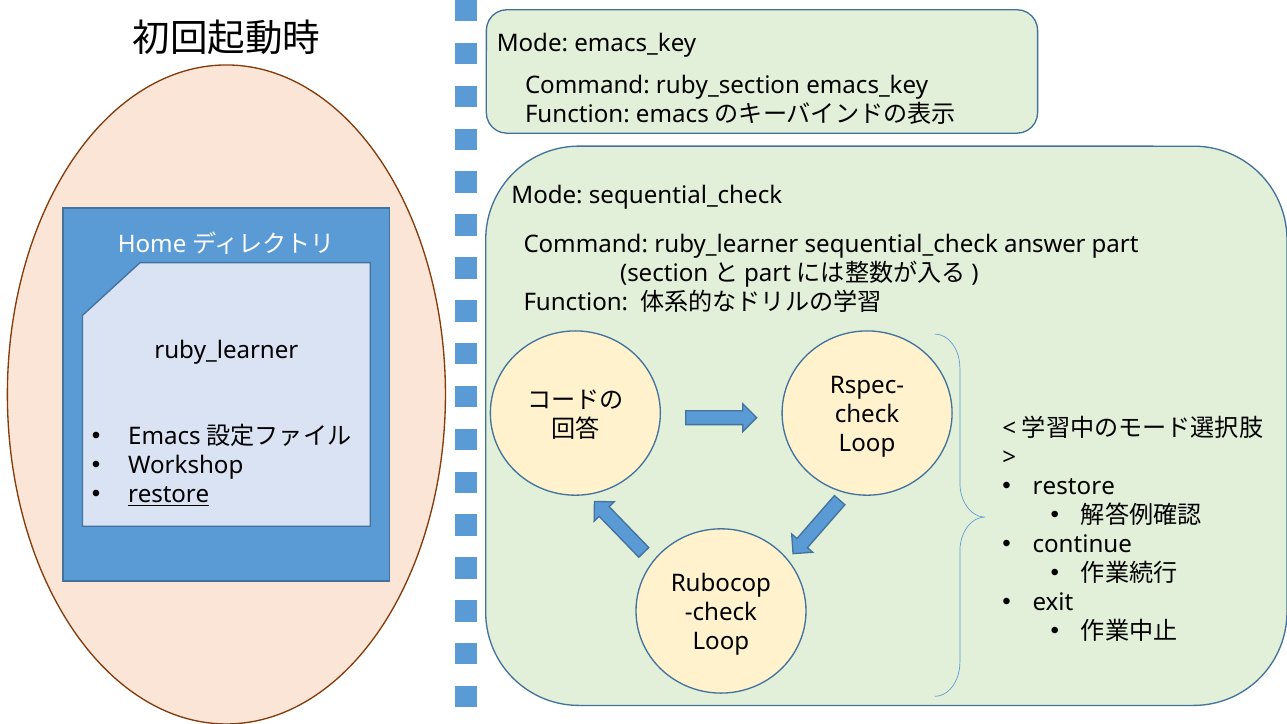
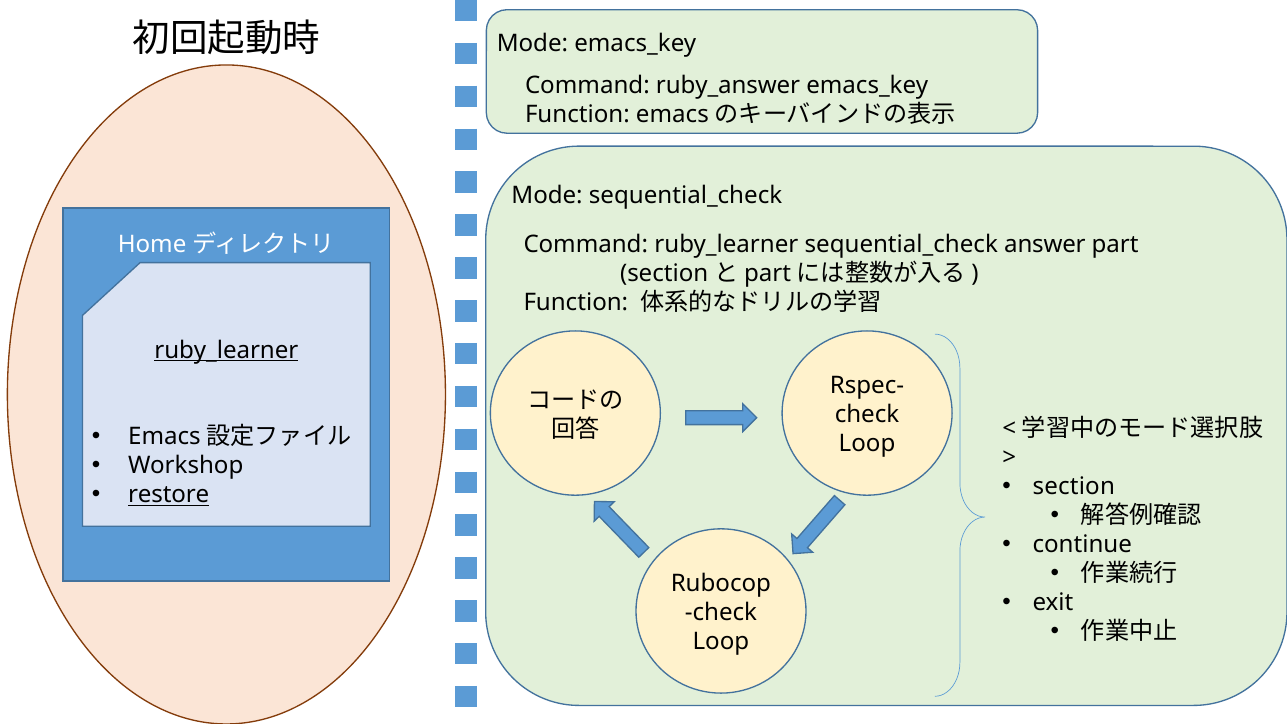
ruby_section: ruby_section -> ruby_answer (728, 86)
ruby_learner underline: none -> present (226, 350)
restore: restore -> section (1074, 487)
